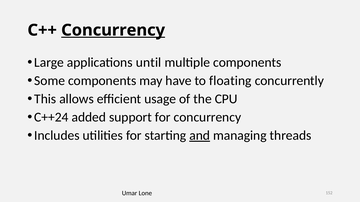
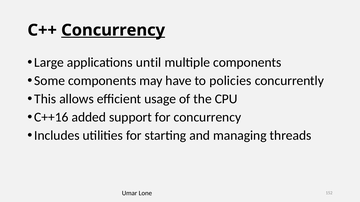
floating: floating -> policies (230, 81)
C++24: C++24 -> C++16 (51, 117)
and underline: present -> none (200, 136)
